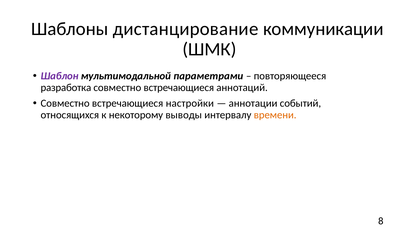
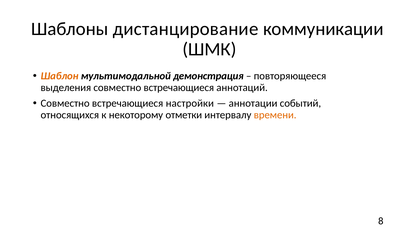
Шаблон colour: purple -> orange (60, 76)
параметрами: параметрами -> демонстрация (208, 76)
разработка: разработка -> выделения (66, 88)
выводы: выводы -> отметки (184, 115)
